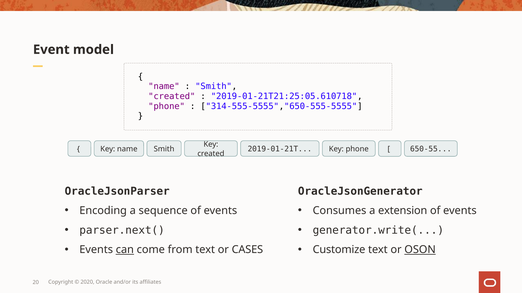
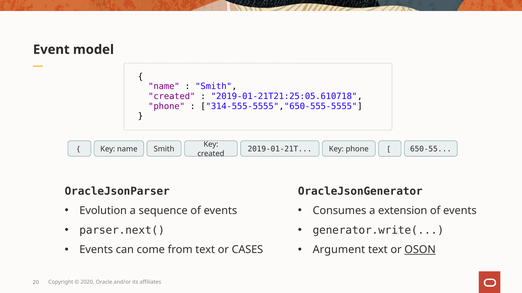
Encoding: Encoding -> Evolution (103, 211)
can underline: present -> none (125, 250)
Customize: Customize -> Argument (339, 250)
